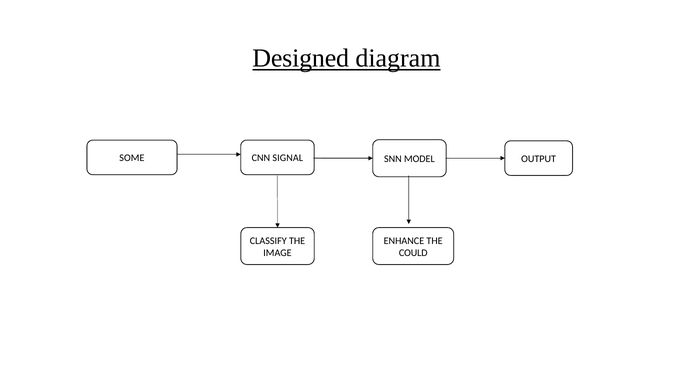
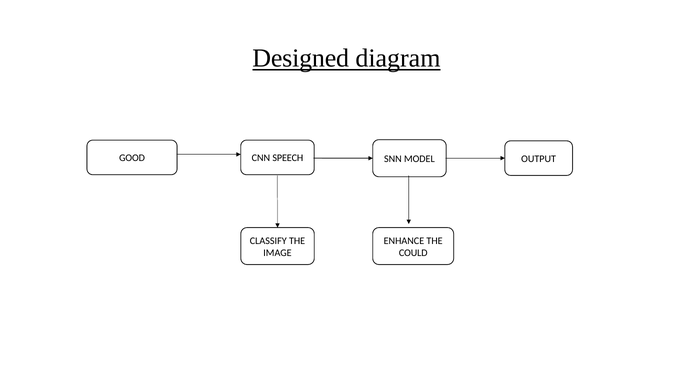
SOME: SOME -> GOOD (132, 158)
SIGNAL: SIGNAL -> SPEECH (288, 158)
